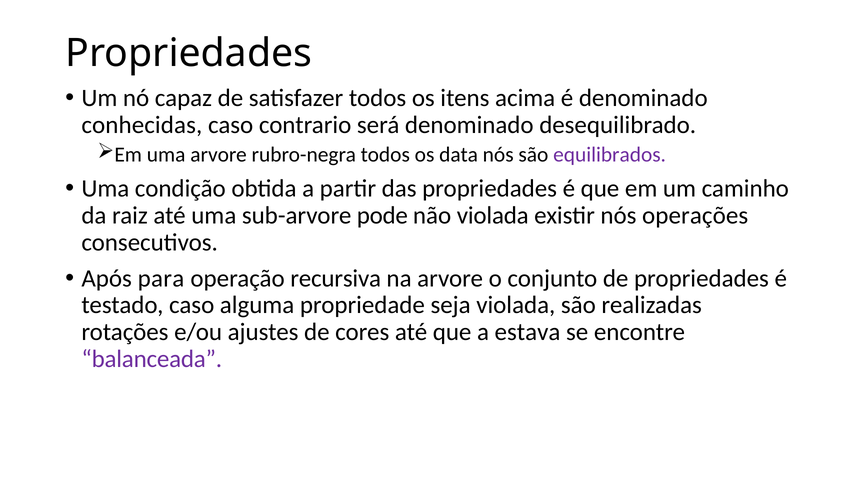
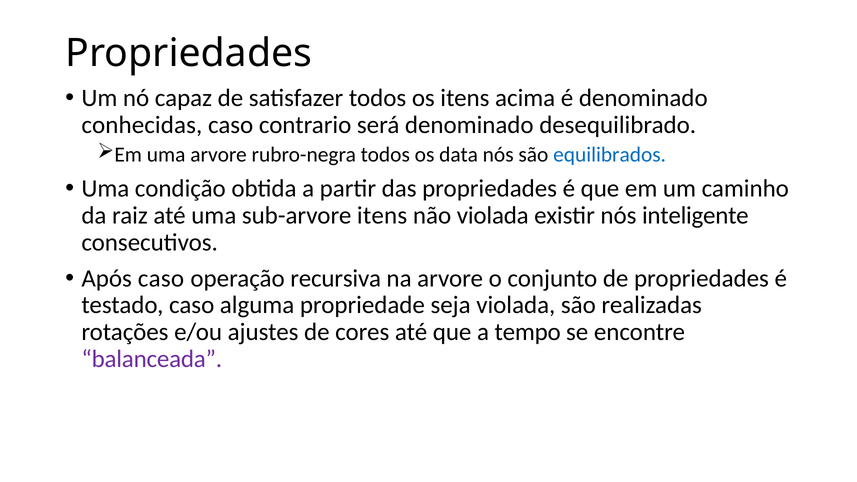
equilibrados colour: purple -> blue (610, 155)
sub-arvore pode: pode -> itens (382, 215)
operações: operações -> inteligente (695, 215)
Após para: para -> caso (161, 278)
estava: estava -> tempo (528, 332)
